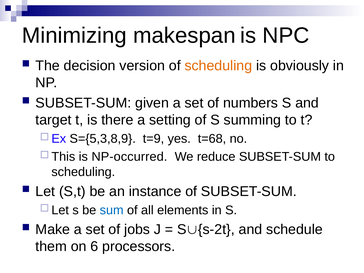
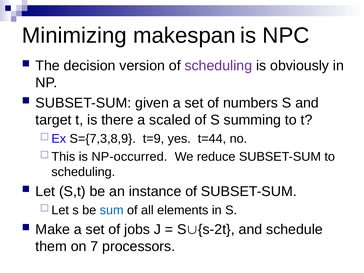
scheduling colour: orange -> purple (218, 66)
setting: setting -> scaled (170, 120)
S={5,3,8,9: S={5,3,8,9 -> S={7,3,8,9 (103, 139)
t=68: t=68 -> t=44 (212, 139)
6: 6 -> 7 (94, 247)
